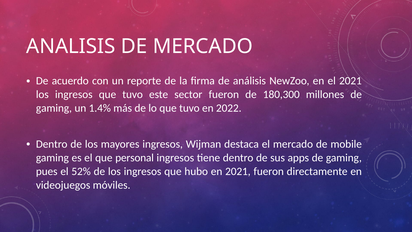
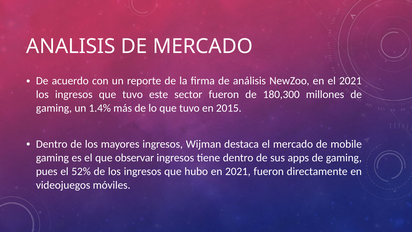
2022: 2022 -> 2015 (229, 108)
personal: personal -> observar (135, 158)
